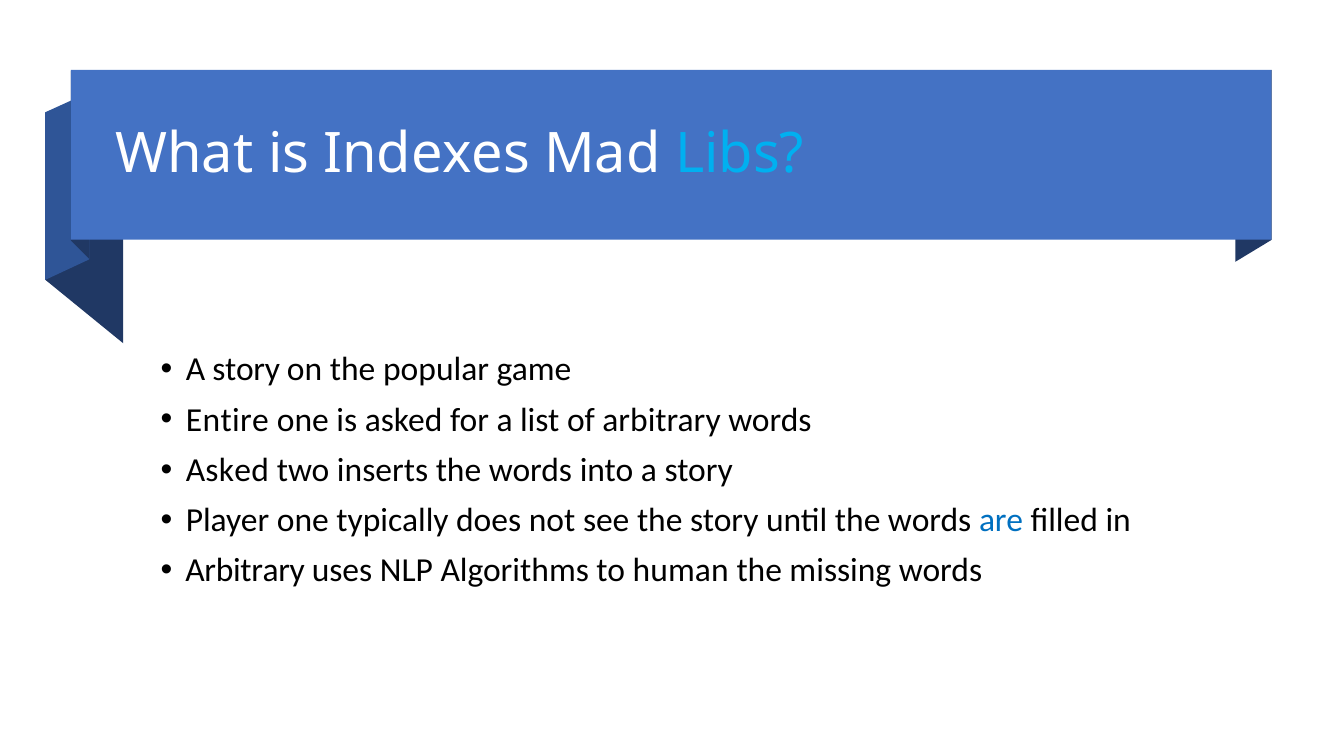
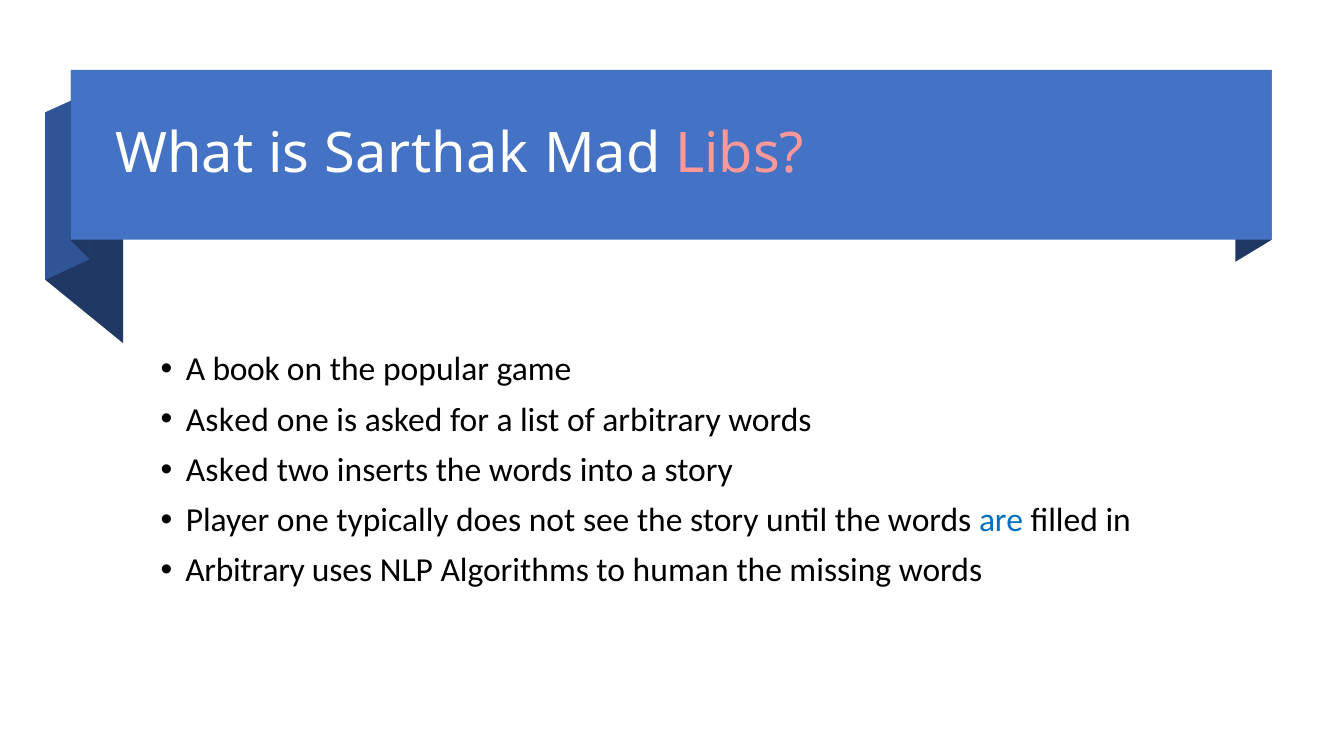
Indexes: Indexes -> Sarthak (426, 154)
Libs colour: light blue -> pink (740, 154)
story: story -> book (246, 370)
Entire: Entire -> Asked (227, 420)
